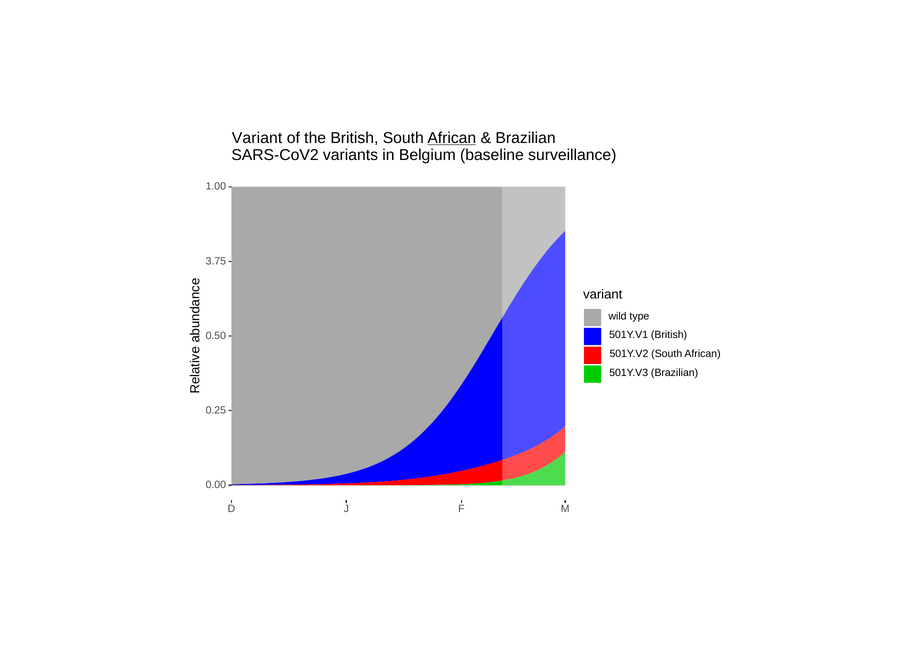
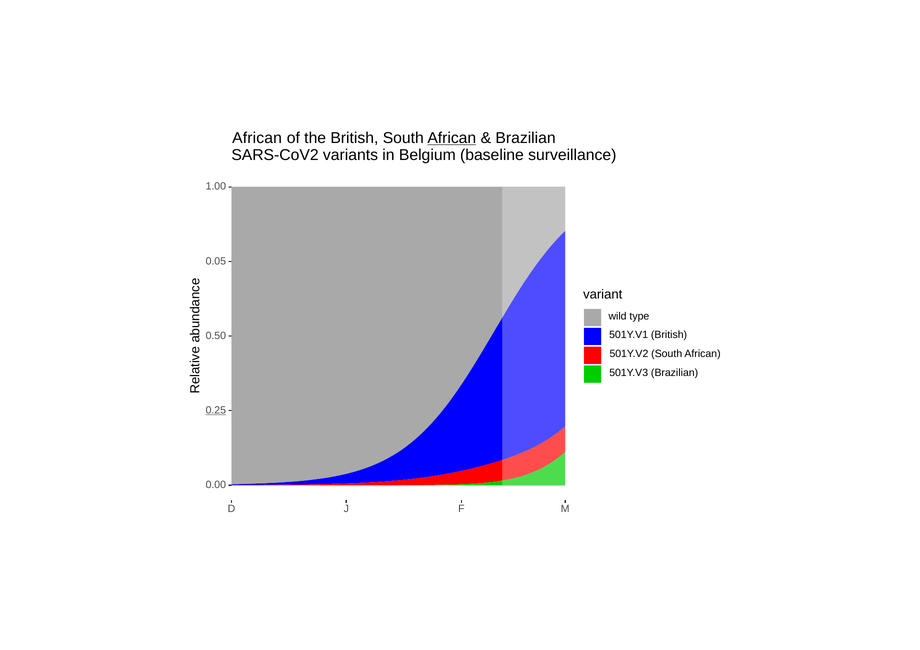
Variant: Variant -> African (257, 138)
3.75: 3.75 -> 0.05 (216, 261)
0.25 underline: none -> present (216, 410)
